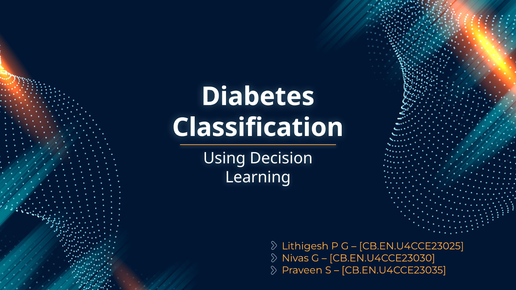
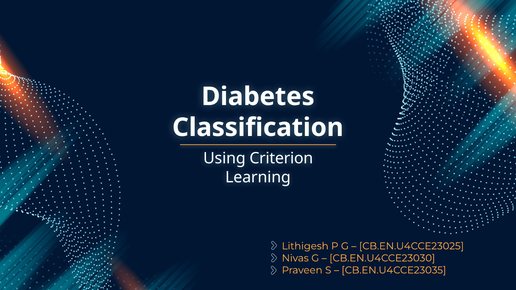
Decision: Decision -> Criterion (281, 158)
